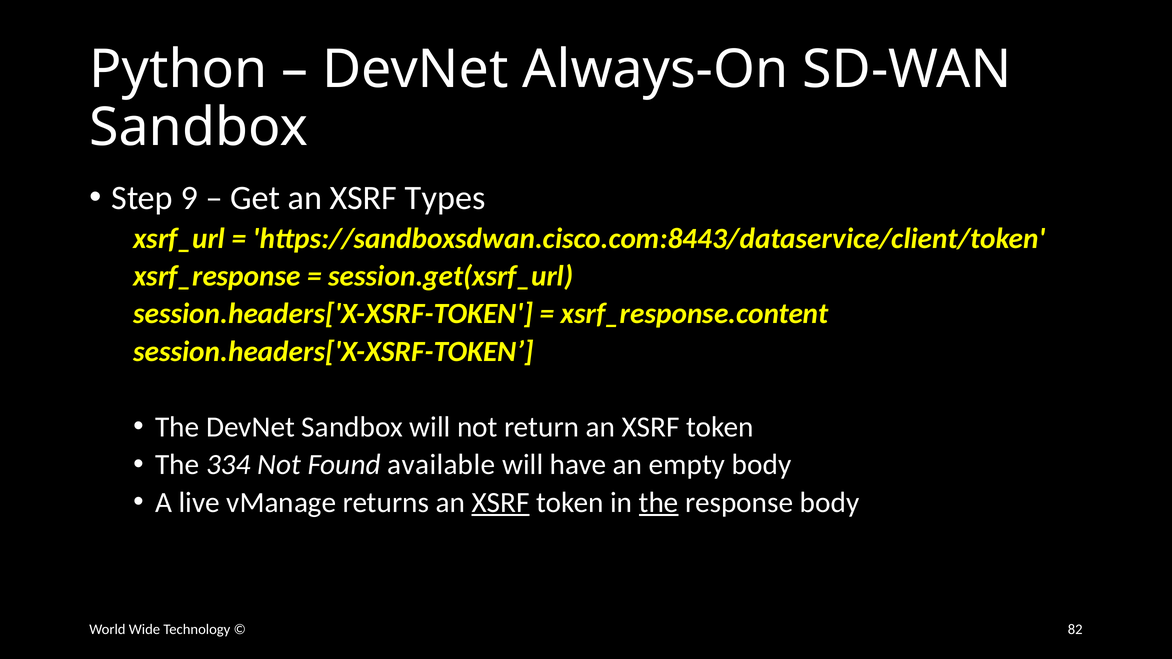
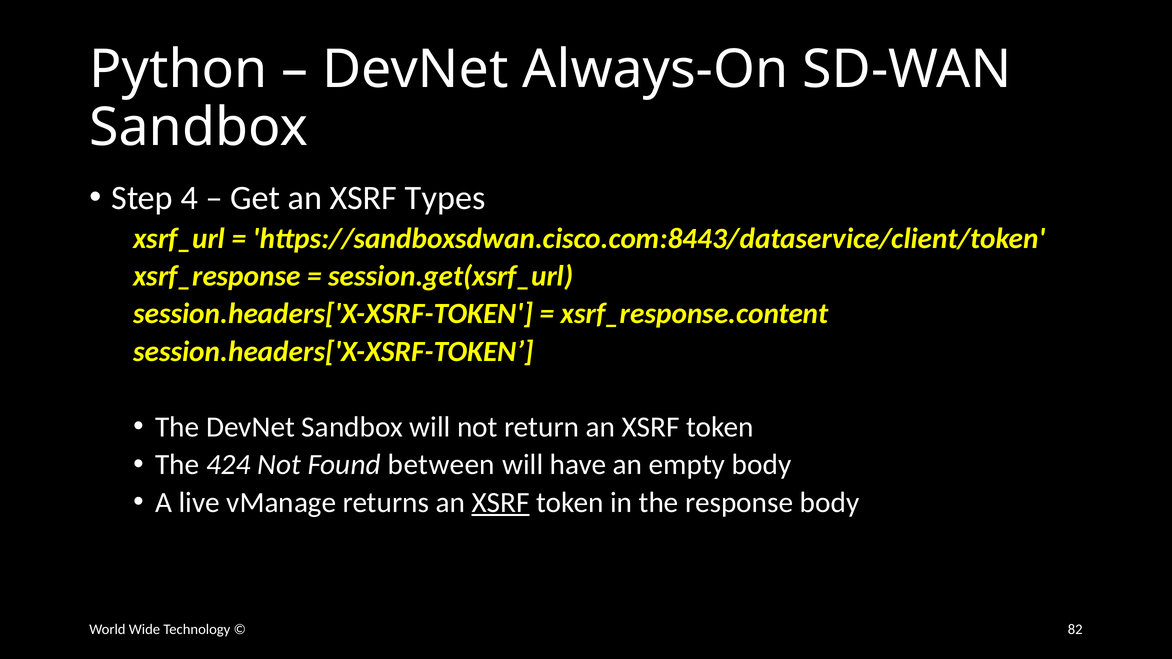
9: 9 -> 4 (189, 198)
334: 334 -> 424 (228, 465)
available: available -> between (441, 465)
the underline: present -> none (659, 503)
